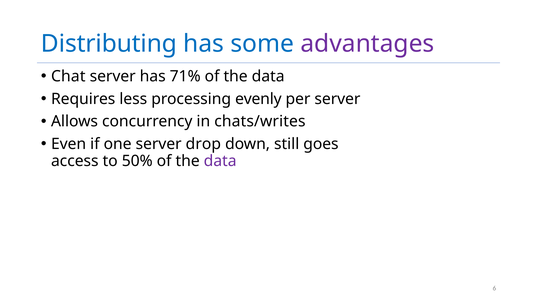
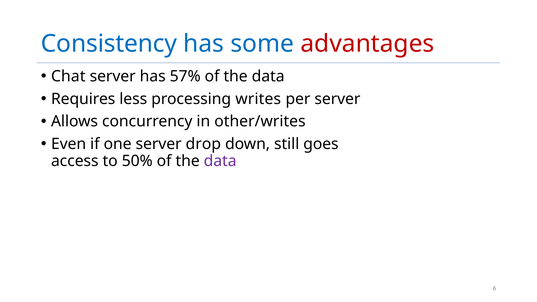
Distributing: Distributing -> Consistency (109, 44)
advantages colour: purple -> red (367, 44)
71%: 71% -> 57% (185, 76)
evenly: evenly -> writes (258, 99)
chats/writes: chats/writes -> other/writes (260, 121)
